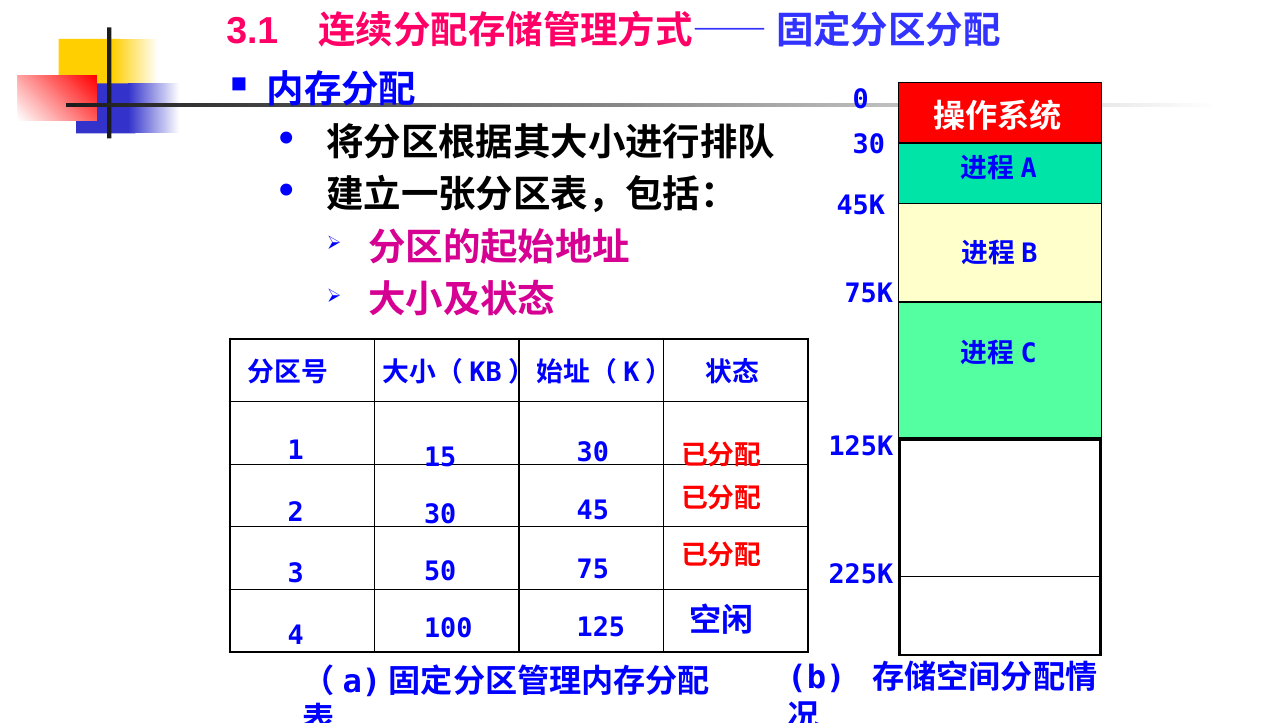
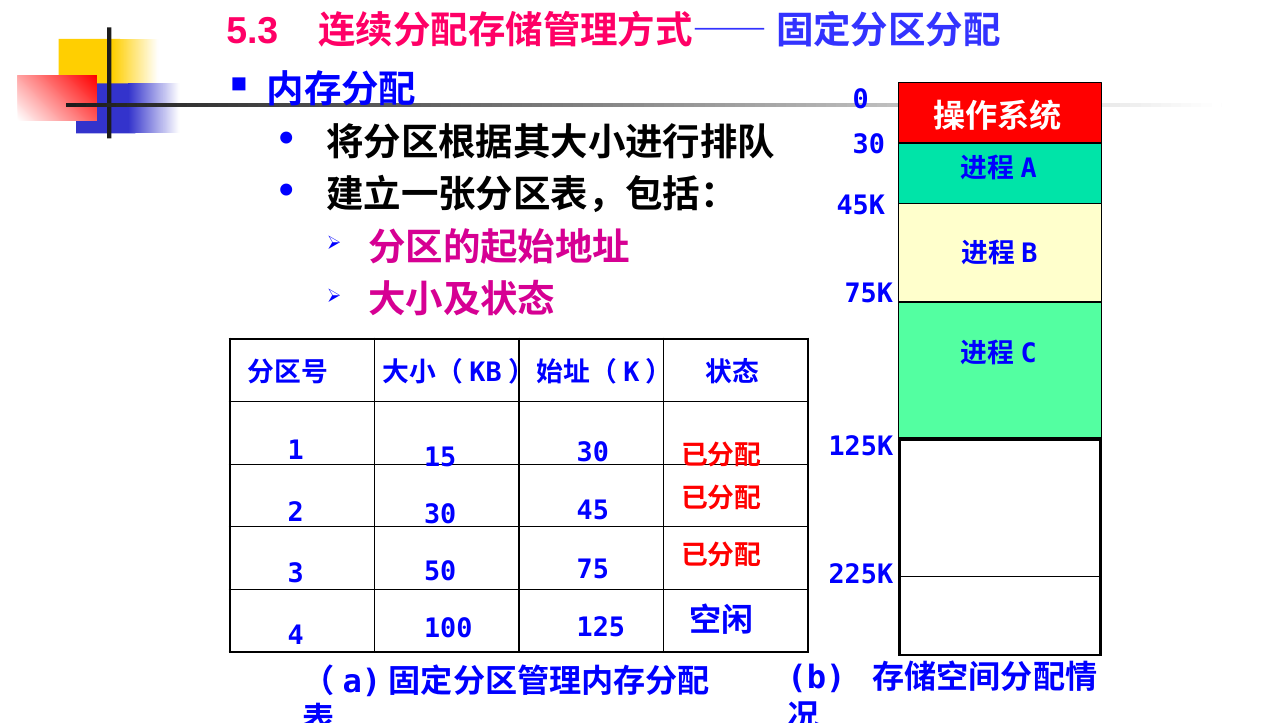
3.1: 3.1 -> 5.3 (252, 32)
